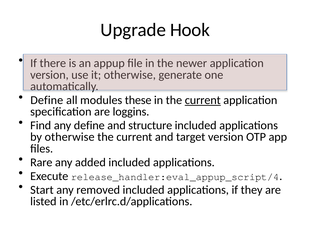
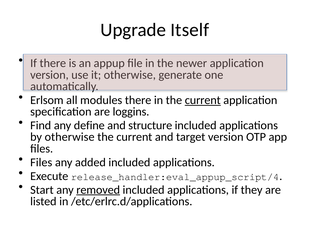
Hook: Hook -> Itself (190, 30)
Define: Define -> Erlsom (47, 100)
modules these: these -> there (138, 100)
Rare: Rare -> Files (41, 163)
removed underline: none -> present (98, 190)
